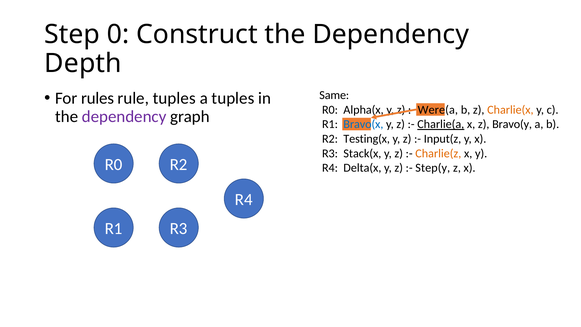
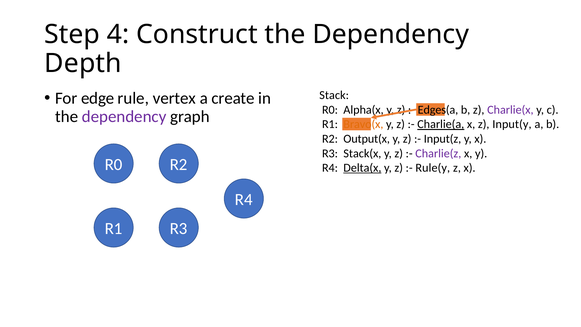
0: 0 -> 4 (118, 34)
rules: rules -> edge (98, 98)
rule tuples: tuples -> vertex (174, 98)
a tuples: tuples -> create (233, 98)
Same: Same -> Stack (334, 95)
Were(a: Were(a -> Edges(a (438, 110)
Charlie(x colour: orange -> purple (510, 110)
Bravo(x colour: blue -> orange (363, 124)
Bravo(y: Bravo(y -> Input(y (512, 124)
Testing(x: Testing(x -> Output(x (367, 139)
Charlie(z colour: orange -> purple (438, 153)
Delta(x underline: none -> present (362, 168)
Step(y: Step(y -> Rule(y (433, 168)
